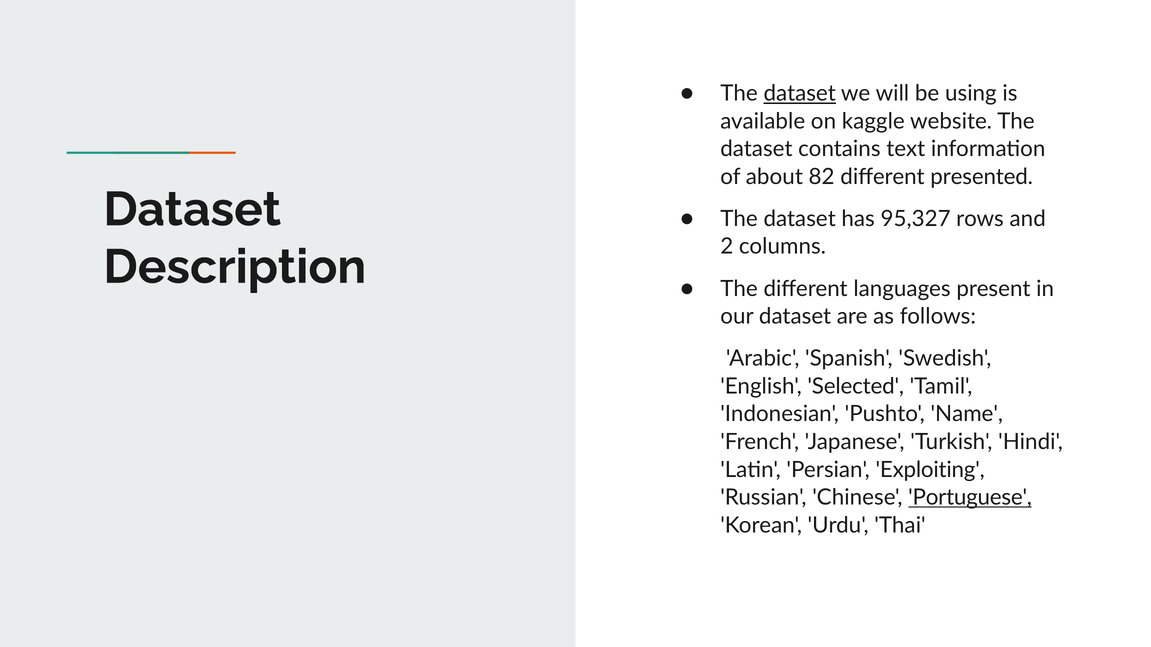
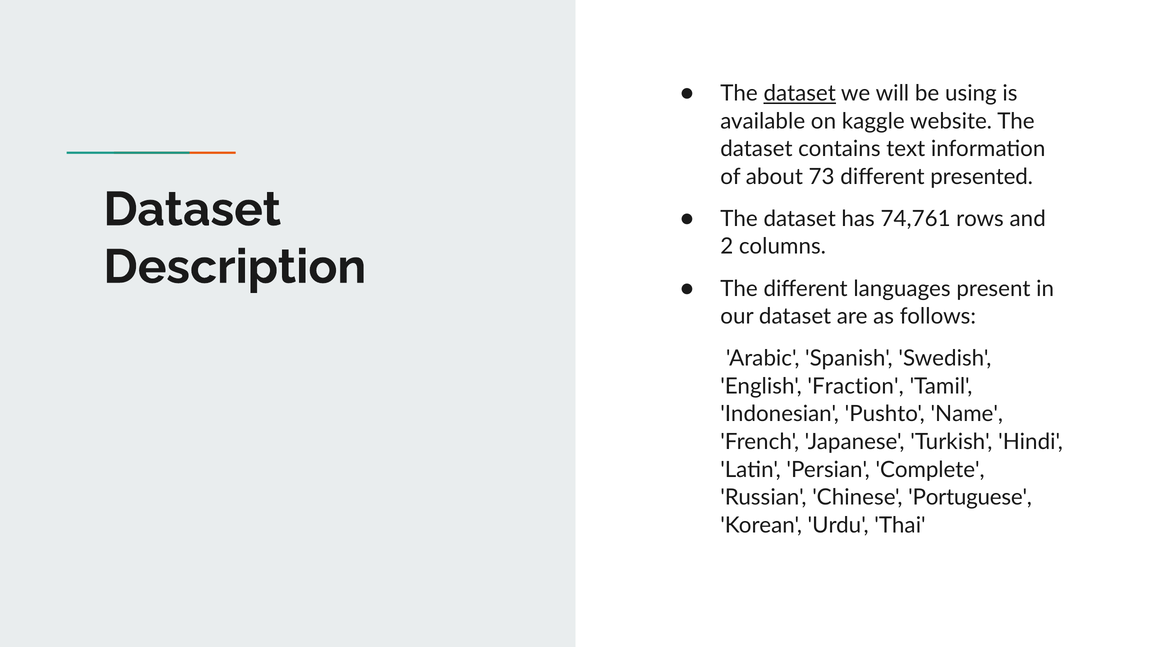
82: 82 -> 73 (821, 177)
95,327: 95,327 -> 74,761 (916, 219)
Selected: Selected -> Fraction (856, 387)
Exploiting: Exploiting -> Complete (930, 470)
Portuguese underline: present -> none (970, 498)
